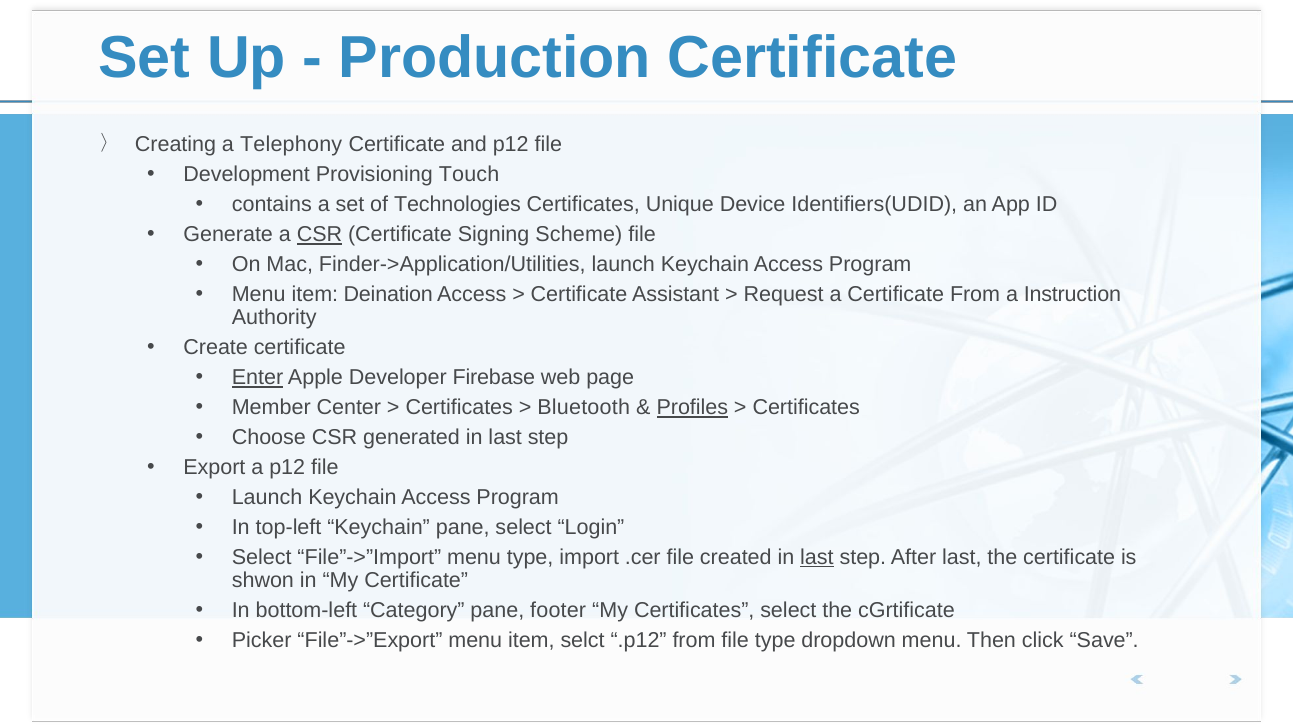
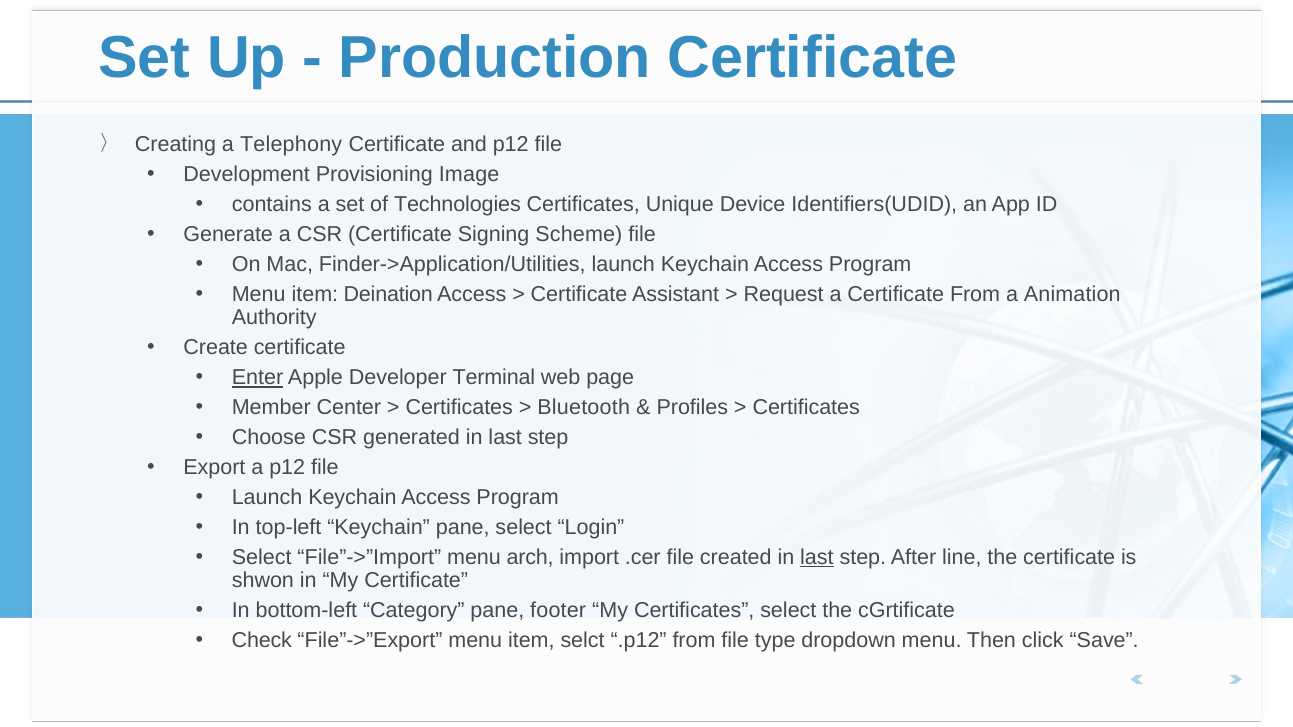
Touch: Touch -> Image (469, 175)
CSR underline: present -> none (319, 235)
Instruction: Instruction -> Animation (1072, 295)
Firebase: Firebase -> Terminal (494, 378)
Profiles underline: present -> none (692, 408)
menu type: type -> arch (530, 558)
After last: last -> line (962, 558)
Picker: Picker -> Check (262, 641)
